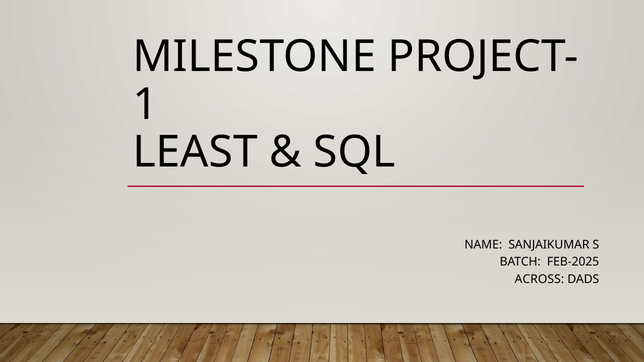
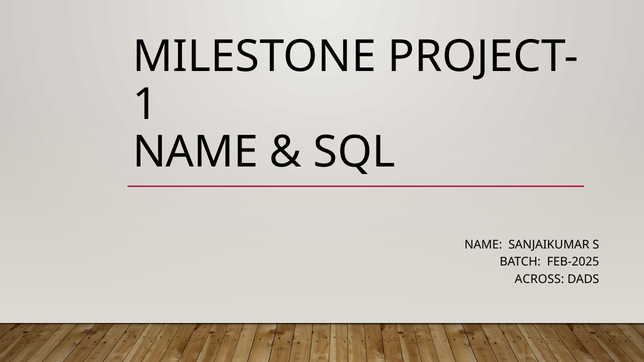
LEAST: LEAST -> NAME (195, 152)
